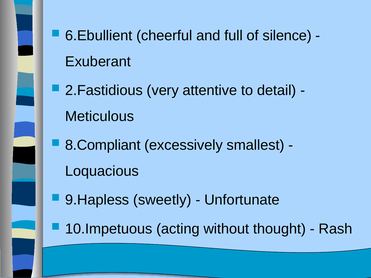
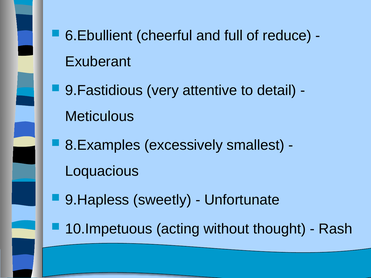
silence: silence -> reduce (287, 36)
2.Fastidious: 2.Fastidious -> 9.Fastidious (104, 90)
8.Compliant: 8.Compliant -> 8.Examples (103, 145)
